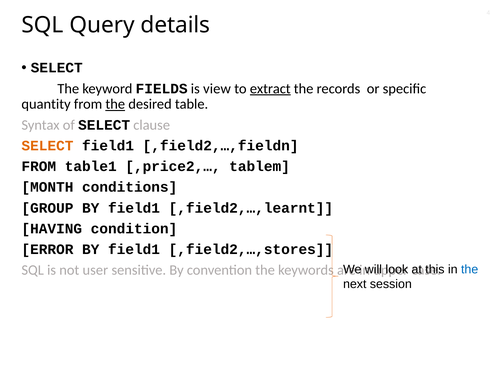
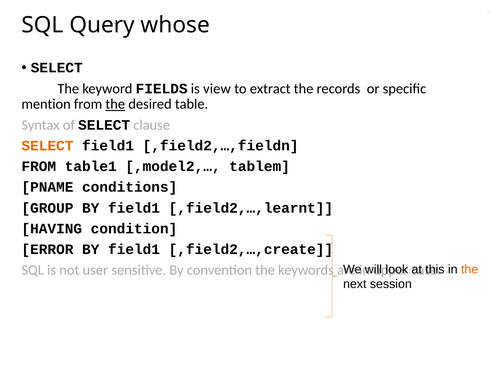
details: details -> whose (175, 25)
extract underline: present -> none (270, 89)
quantity: quantity -> mention (46, 104)
,price2,…: ,price2,… -> ,model2,… (173, 167)
MONTH: MONTH -> PNAME (47, 187)
,field2,…,stores: ,field2,…,stores -> ,field2,…,create (251, 250)
the colour: blue -> orange (470, 270)
